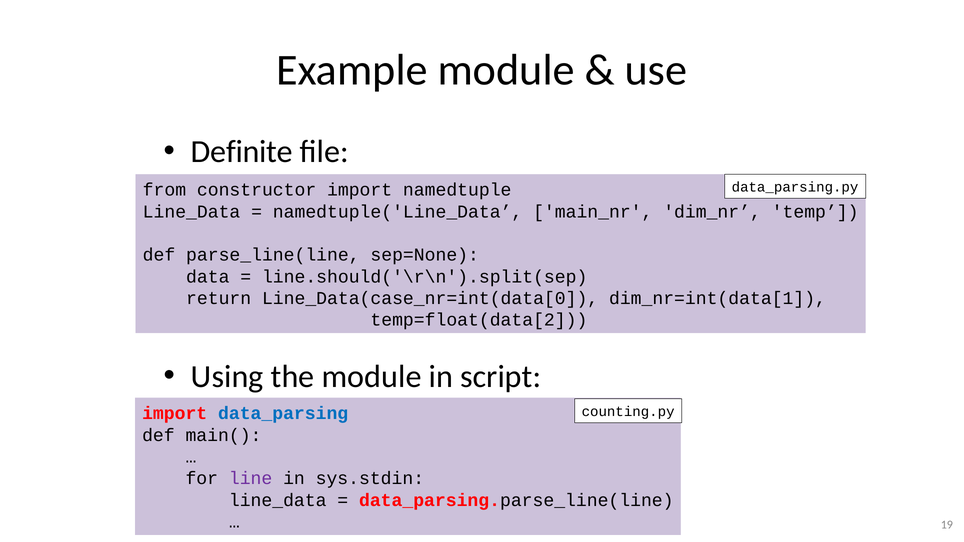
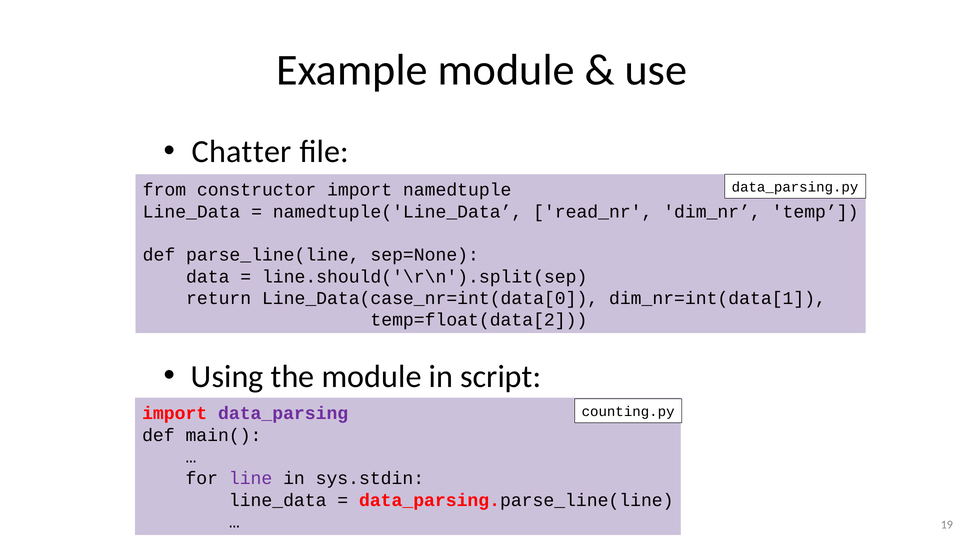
Definite: Definite -> Chatter (242, 152)
main_nr: main_nr -> read_nr (593, 212)
data_parsing colour: blue -> purple (283, 414)
